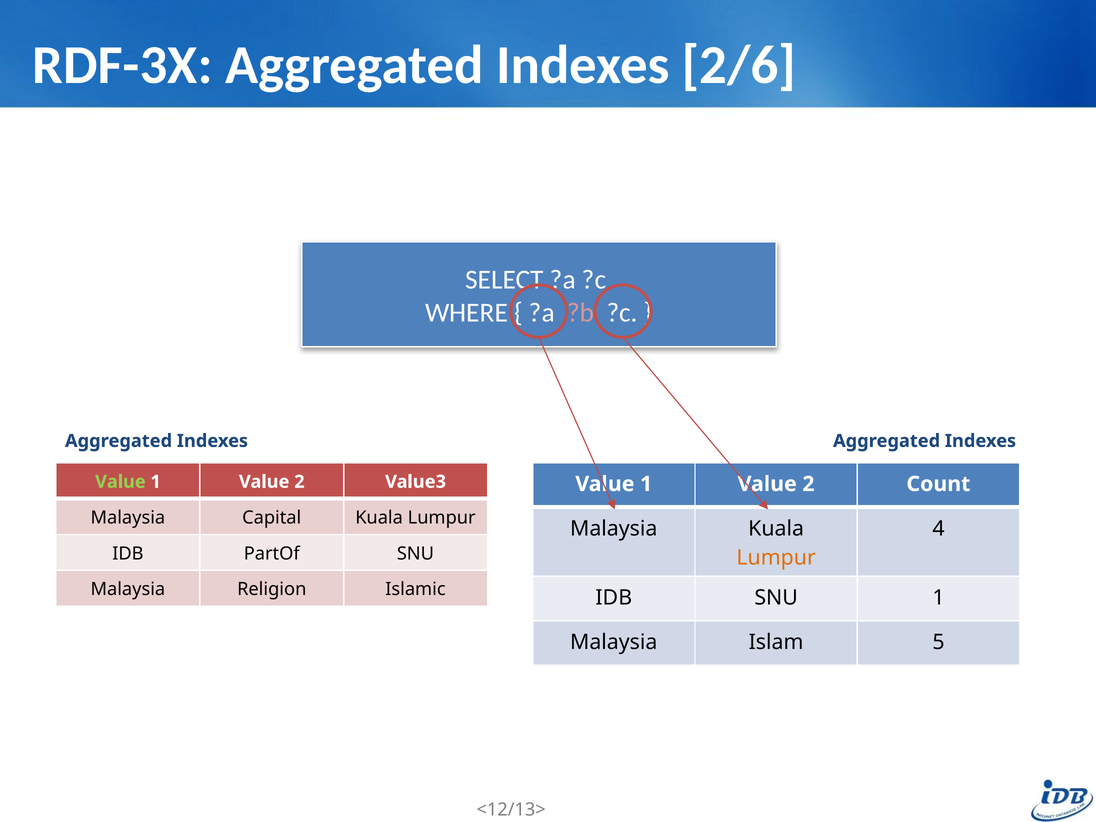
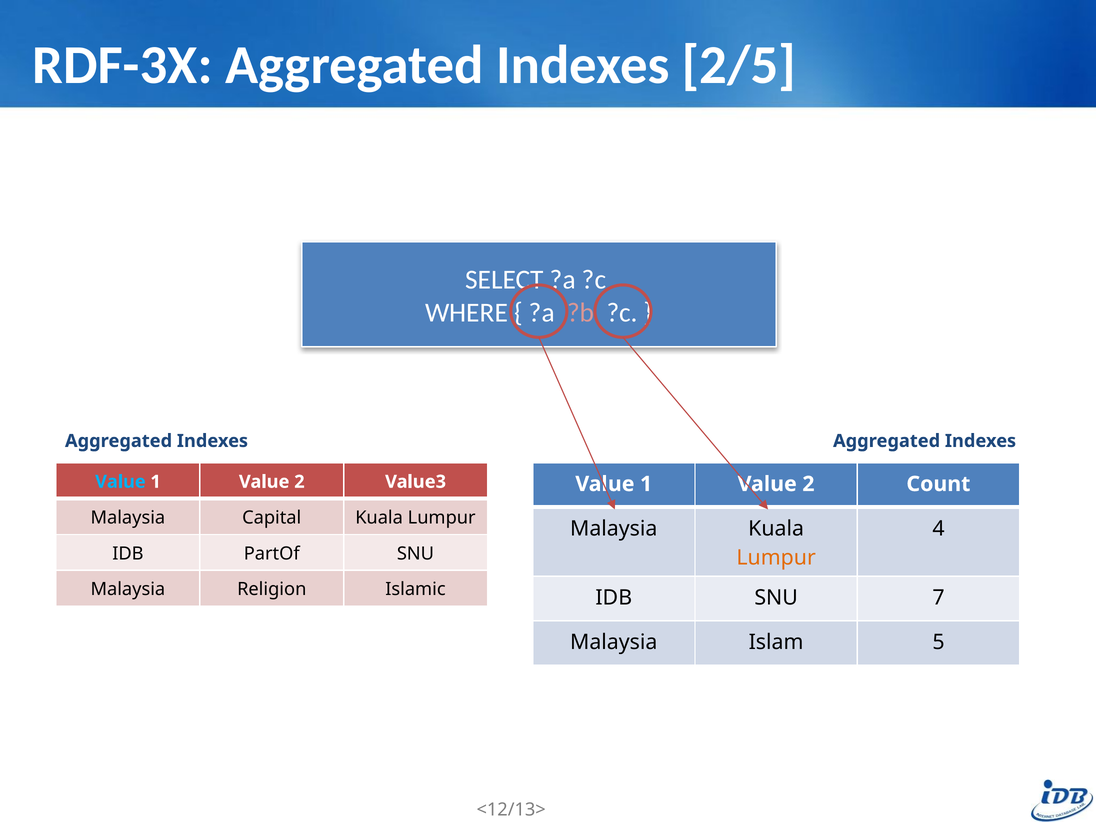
2/6: 2/6 -> 2/5 (739, 65)
Value colour: light green -> light blue (120, 482)
SNU 1: 1 -> 7 (939, 598)
